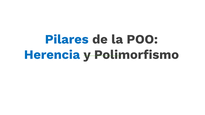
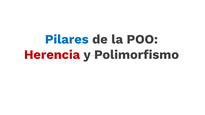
Herencia colour: blue -> red (52, 55)
